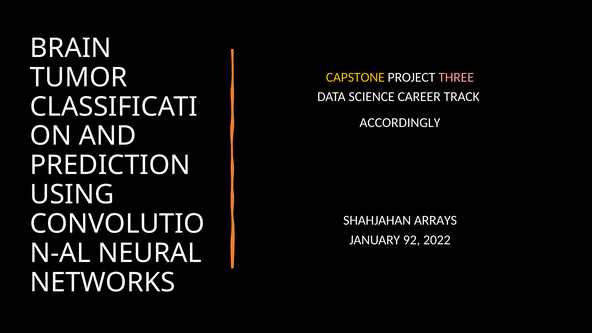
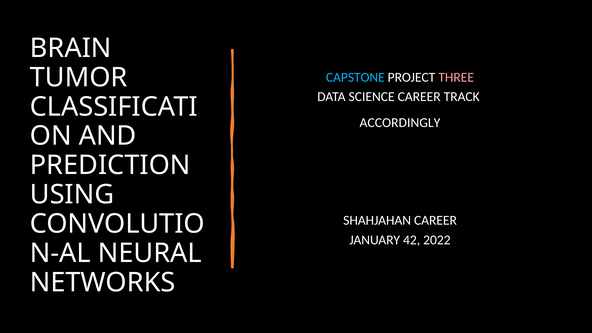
CAPSTONE colour: yellow -> light blue (355, 77)
SHAHJAHAN ARRAYS: ARRAYS -> CAREER (435, 220)
92: 92 -> 42 (412, 240)
